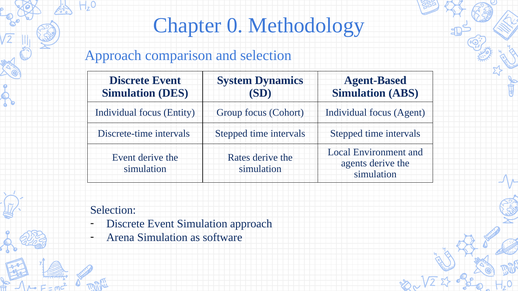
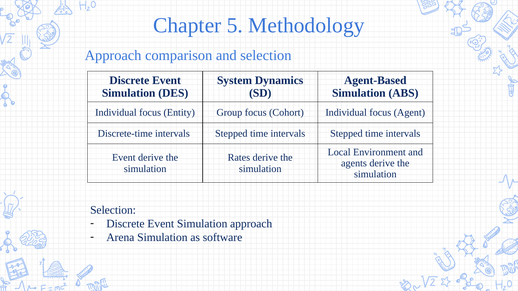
0: 0 -> 5 (235, 25)
